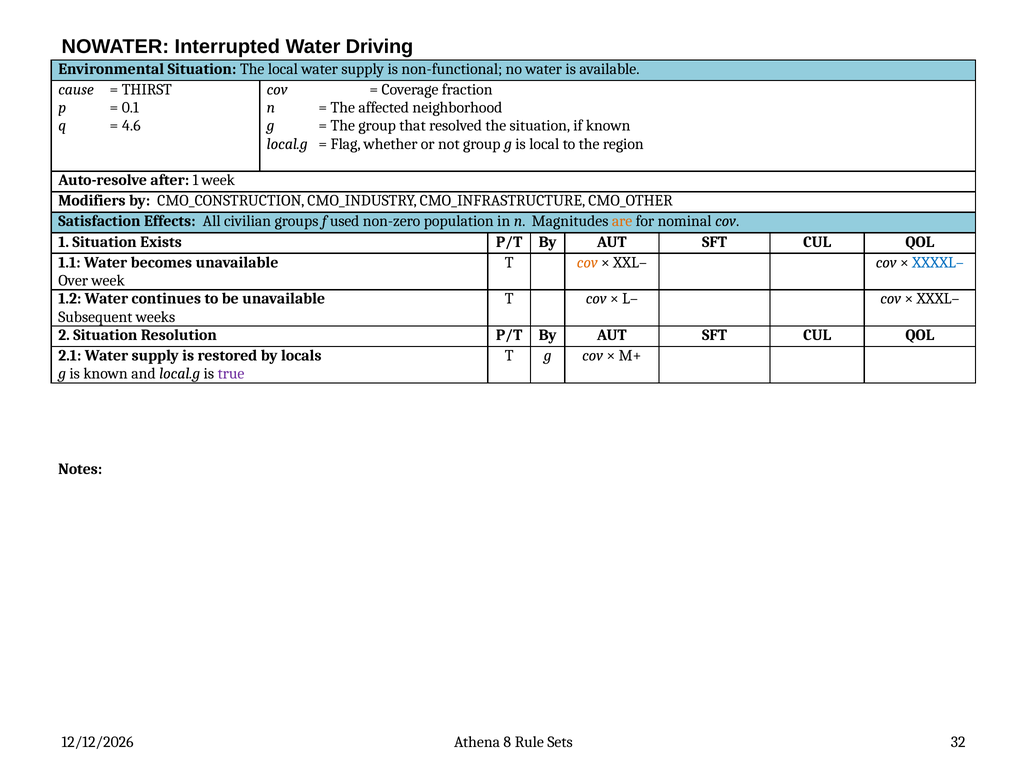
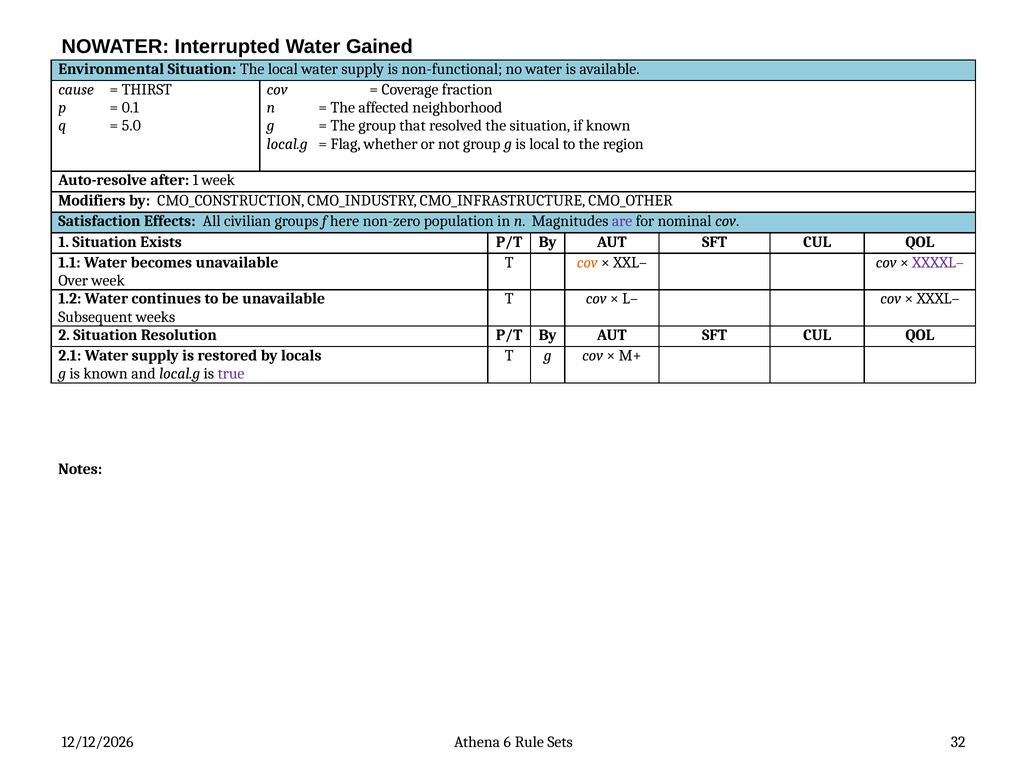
Driving: Driving -> Gained (379, 47)
4.6: 4.6 -> 5.0 (131, 126)
used: used -> here (345, 221)
are colour: orange -> purple (622, 221)
XXXXL– colour: blue -> purple (938, 262)
8: 8 -> 6 (507, 742)
